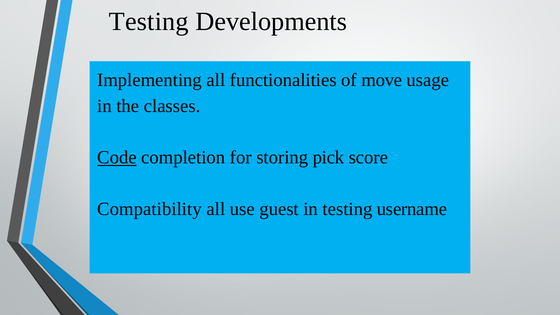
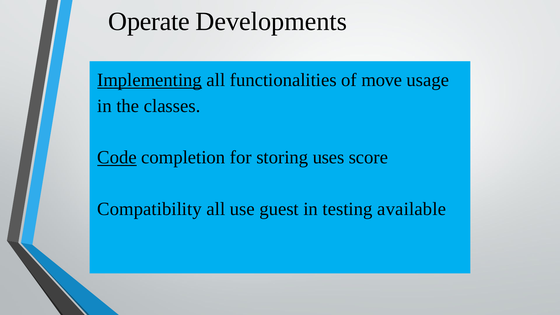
Testing: Testing -> Operate (149, 22)
Implementing underline: none -> present (150, 80)
pick: pick -> uses (329, 157)
username: username -> available (412, 209)
